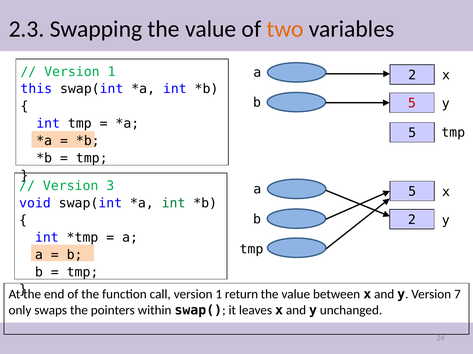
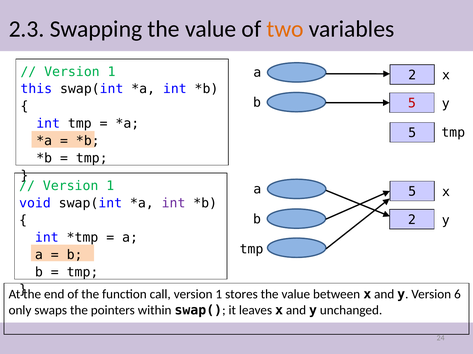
3: 3 -> 1 (110, 186)
int colour: green -> purple (174, 203)
return: return -> stores (241, 295)
7: 7 -> 6 (457, 295)
